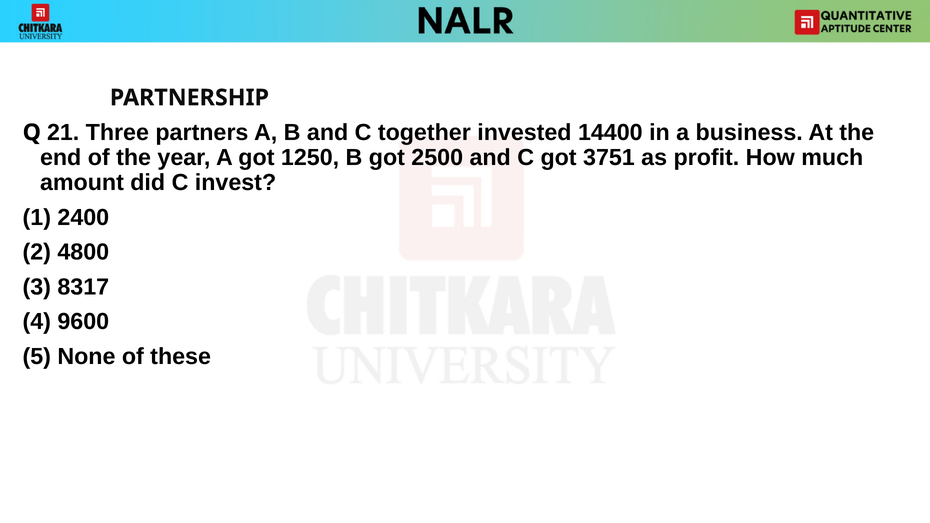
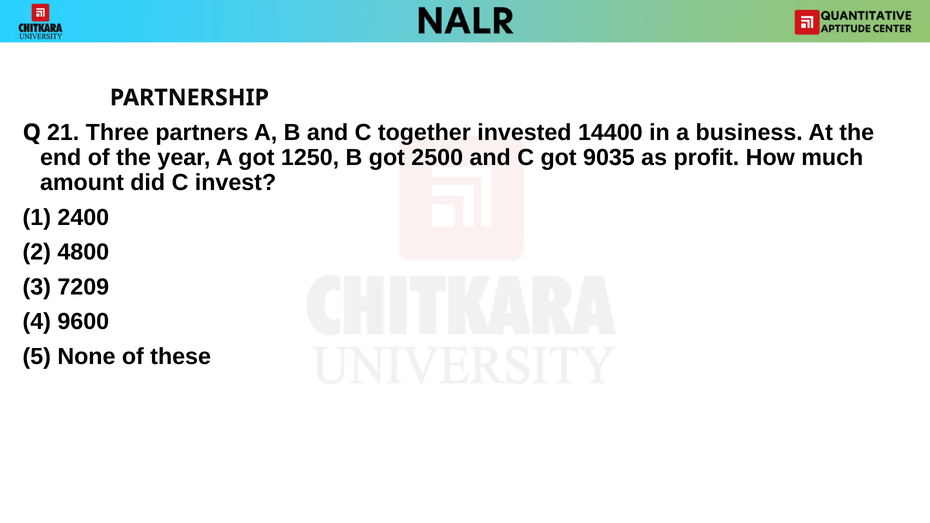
3751: 3751 -> 9035 (609, 158)
8317: 8317 -> 7209 (83, 287)
